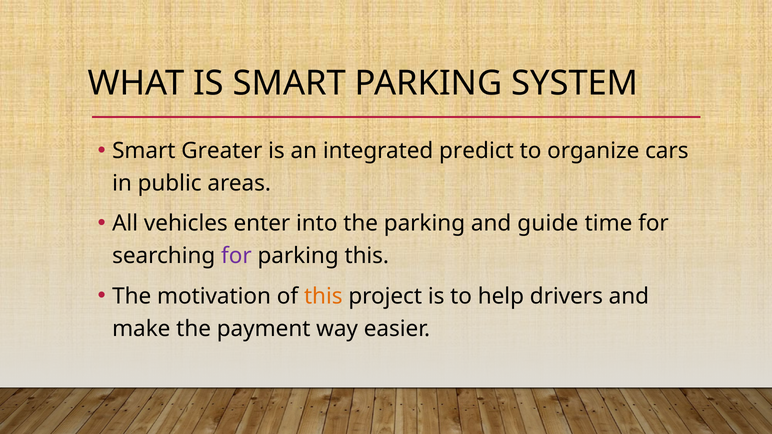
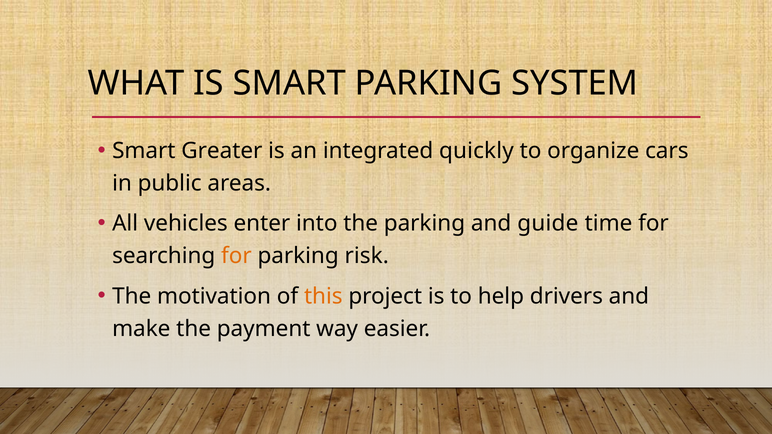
predict: predict -> quickly (476, 151)
for colour: purple -> orange (236, 256)
parking this: this -> risk (367, 256)
